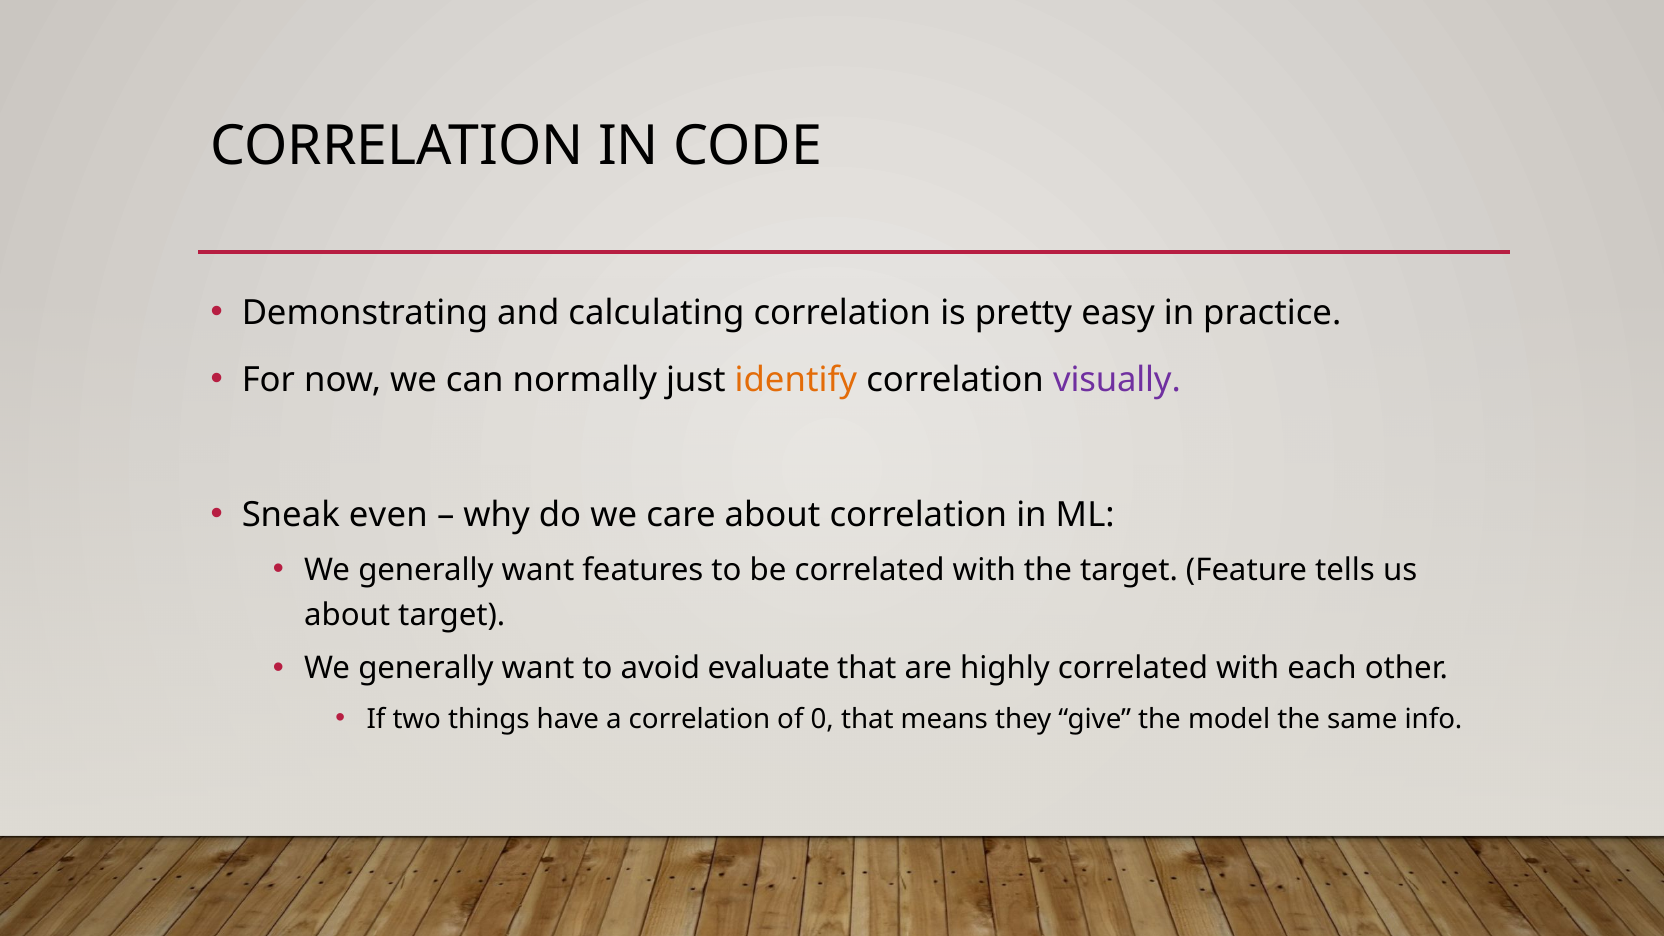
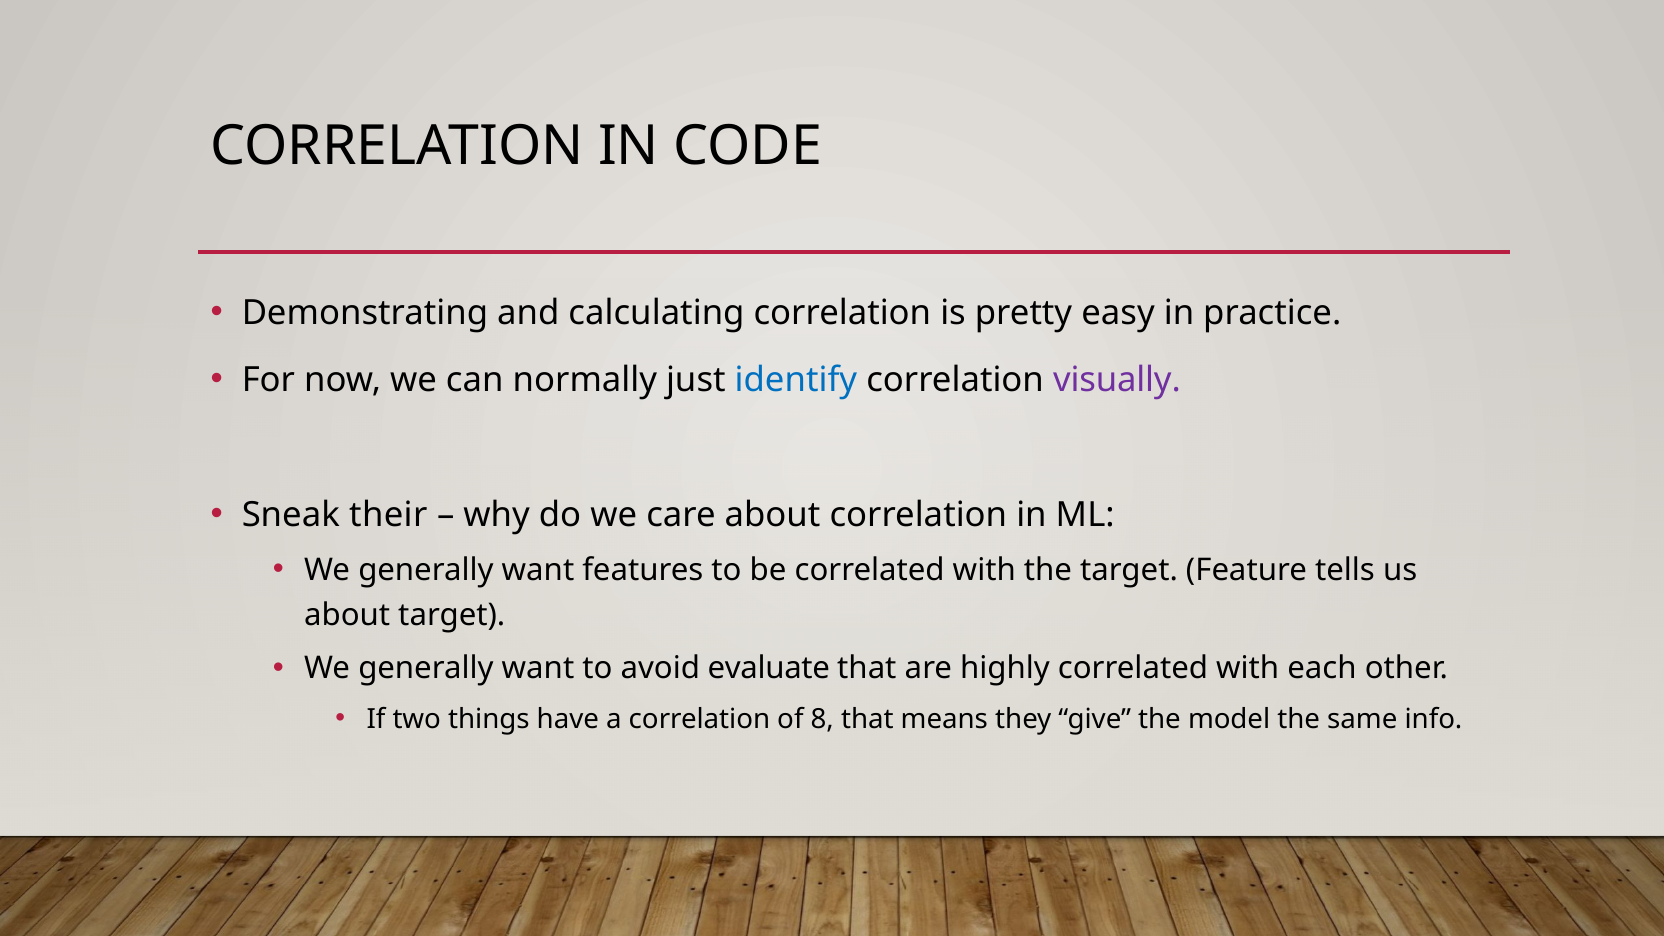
identify colour: orange -> blue (796, 380)
even: even -> their (388, 515)
0: 0 -> 8 (822, 719)
